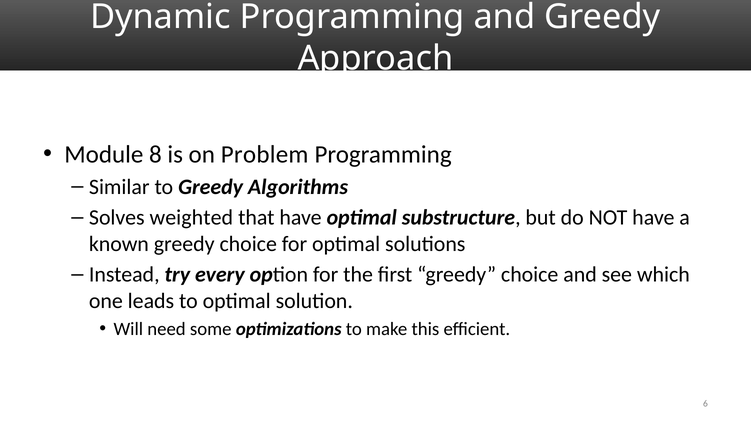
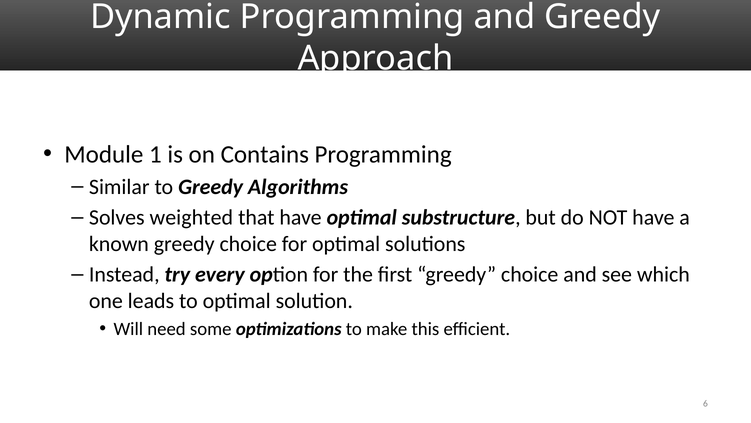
8: 8 -> 1 (155, 154)
Problem: Problem -> Contains (265, 154)
